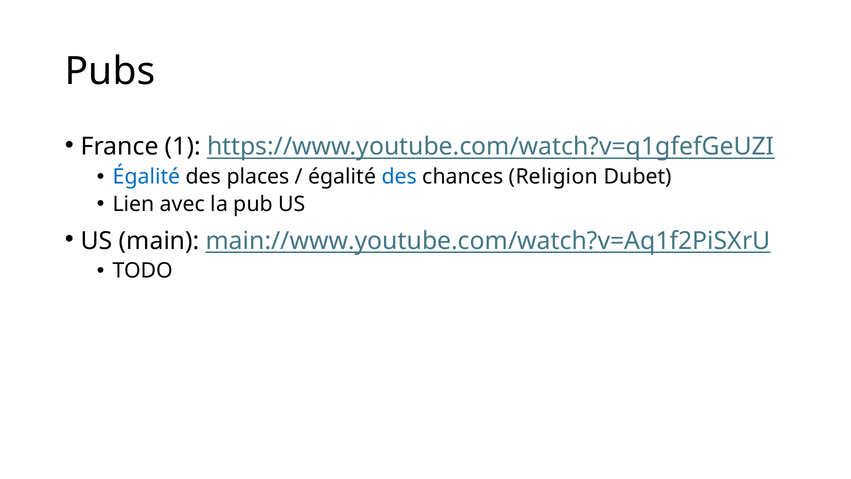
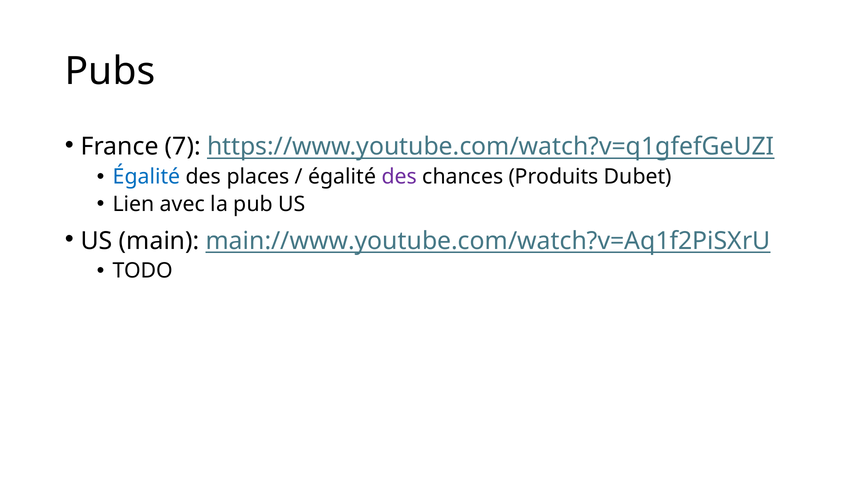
1: 1 -> 7 (183, 147)
des colour: blue -> purple (399, 177)
Religion: Religion -> Produits (554, 177)
